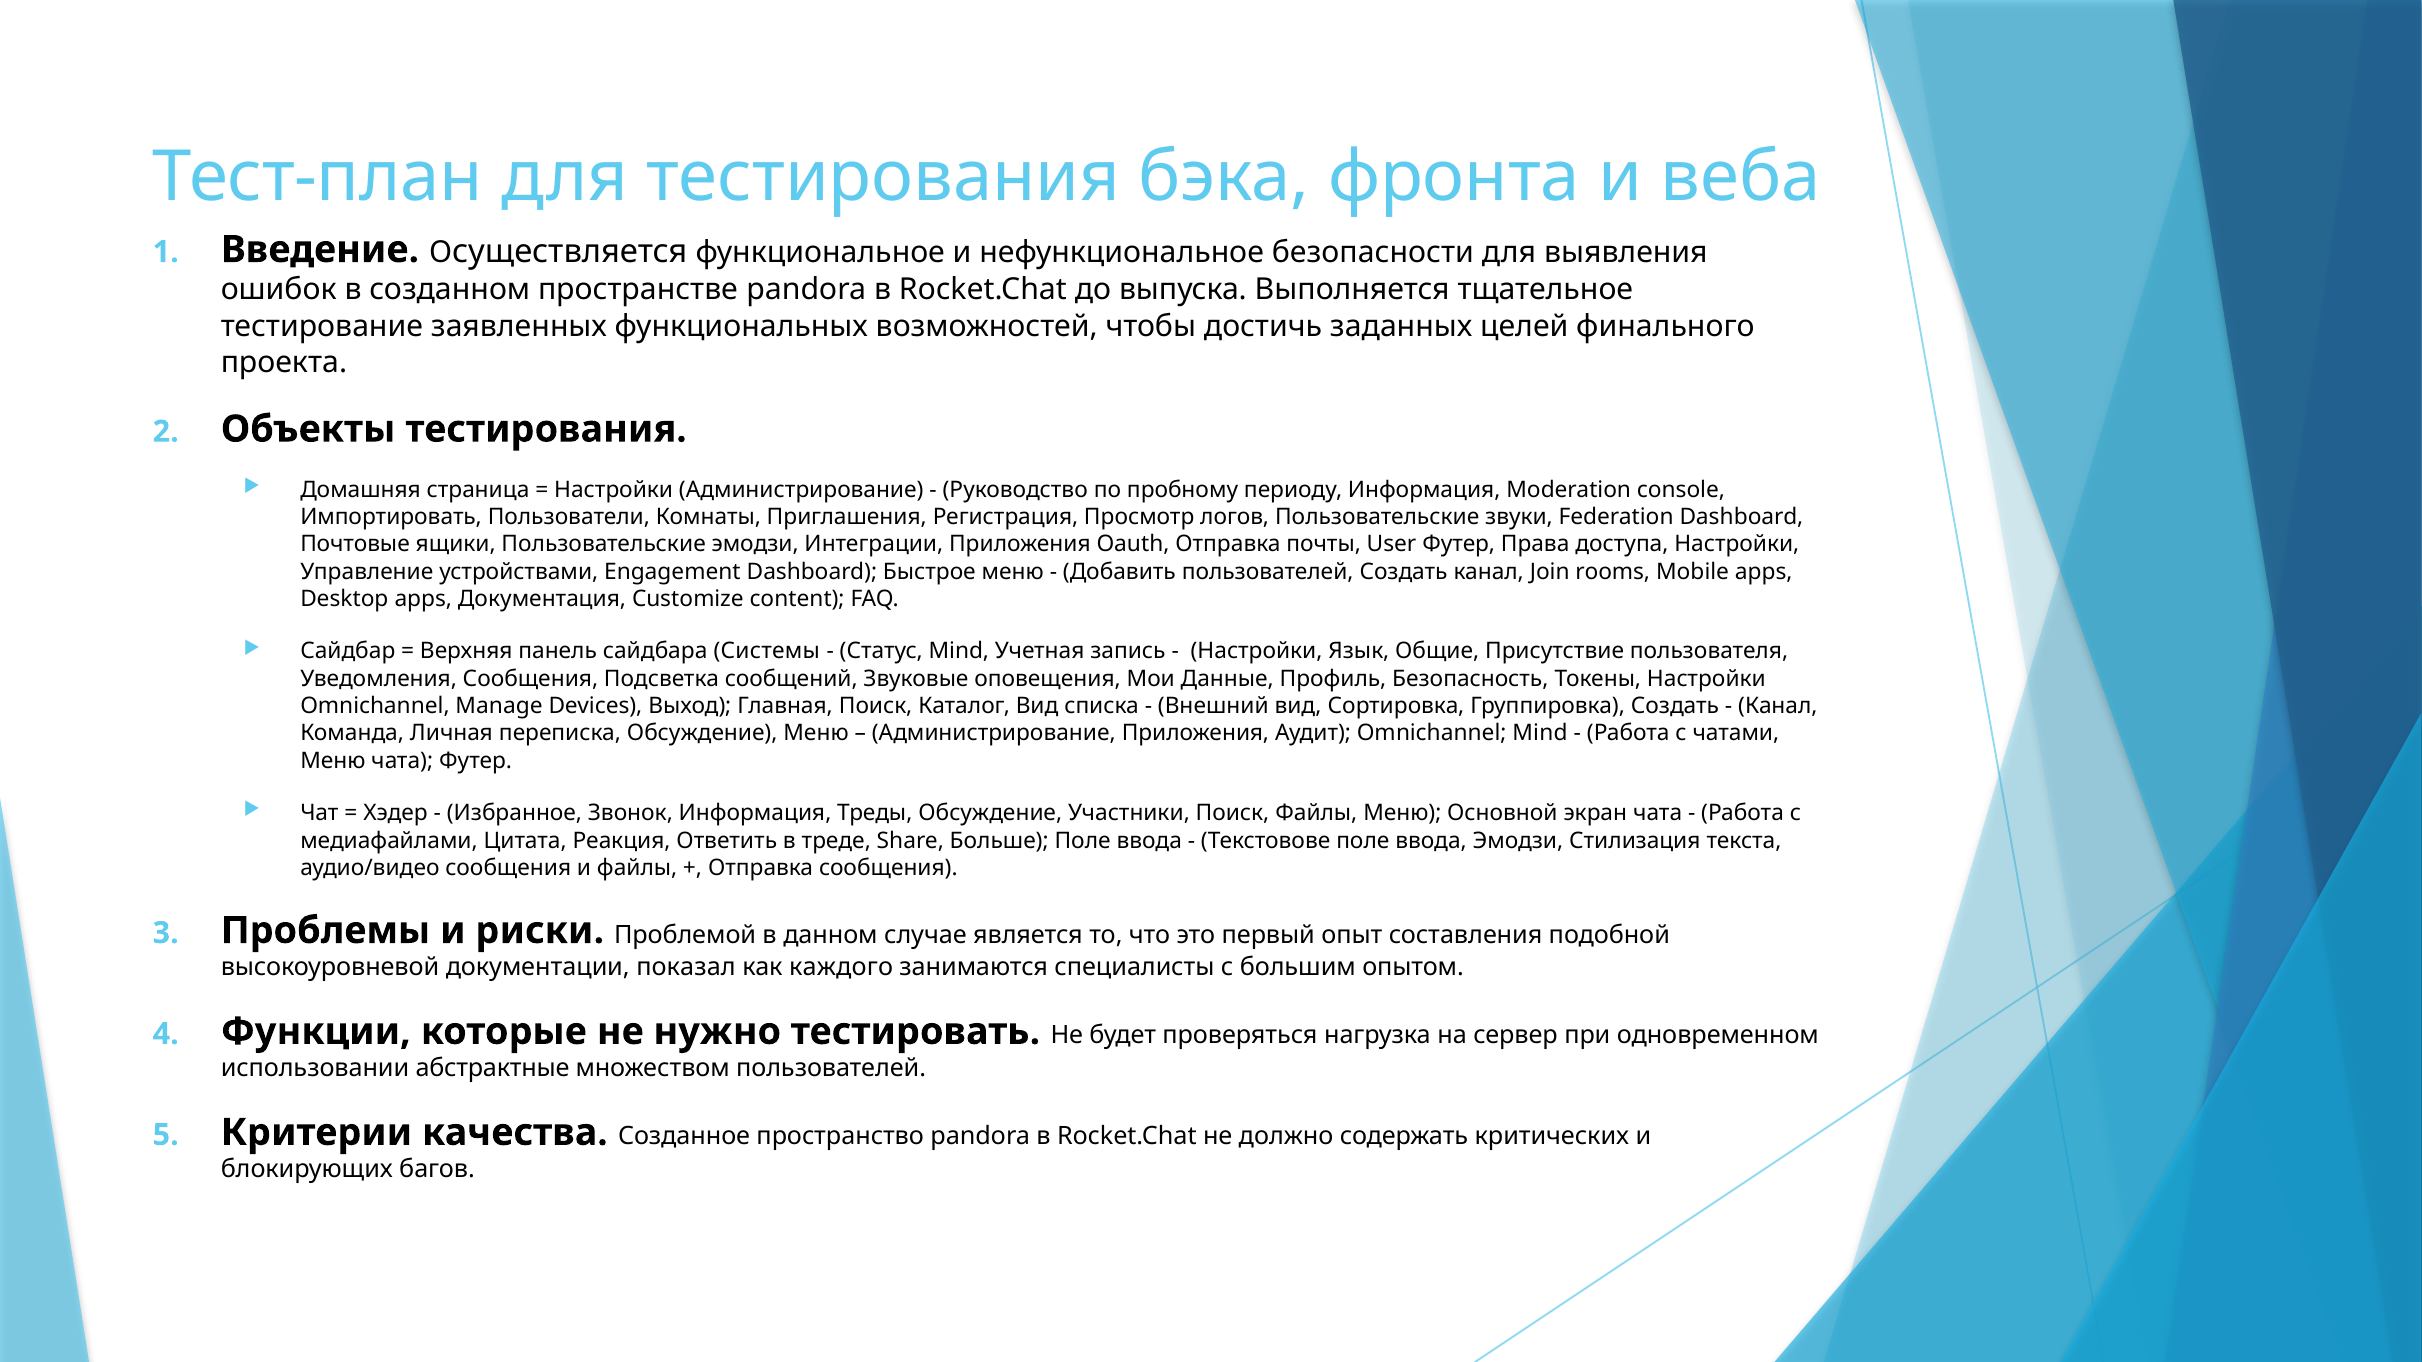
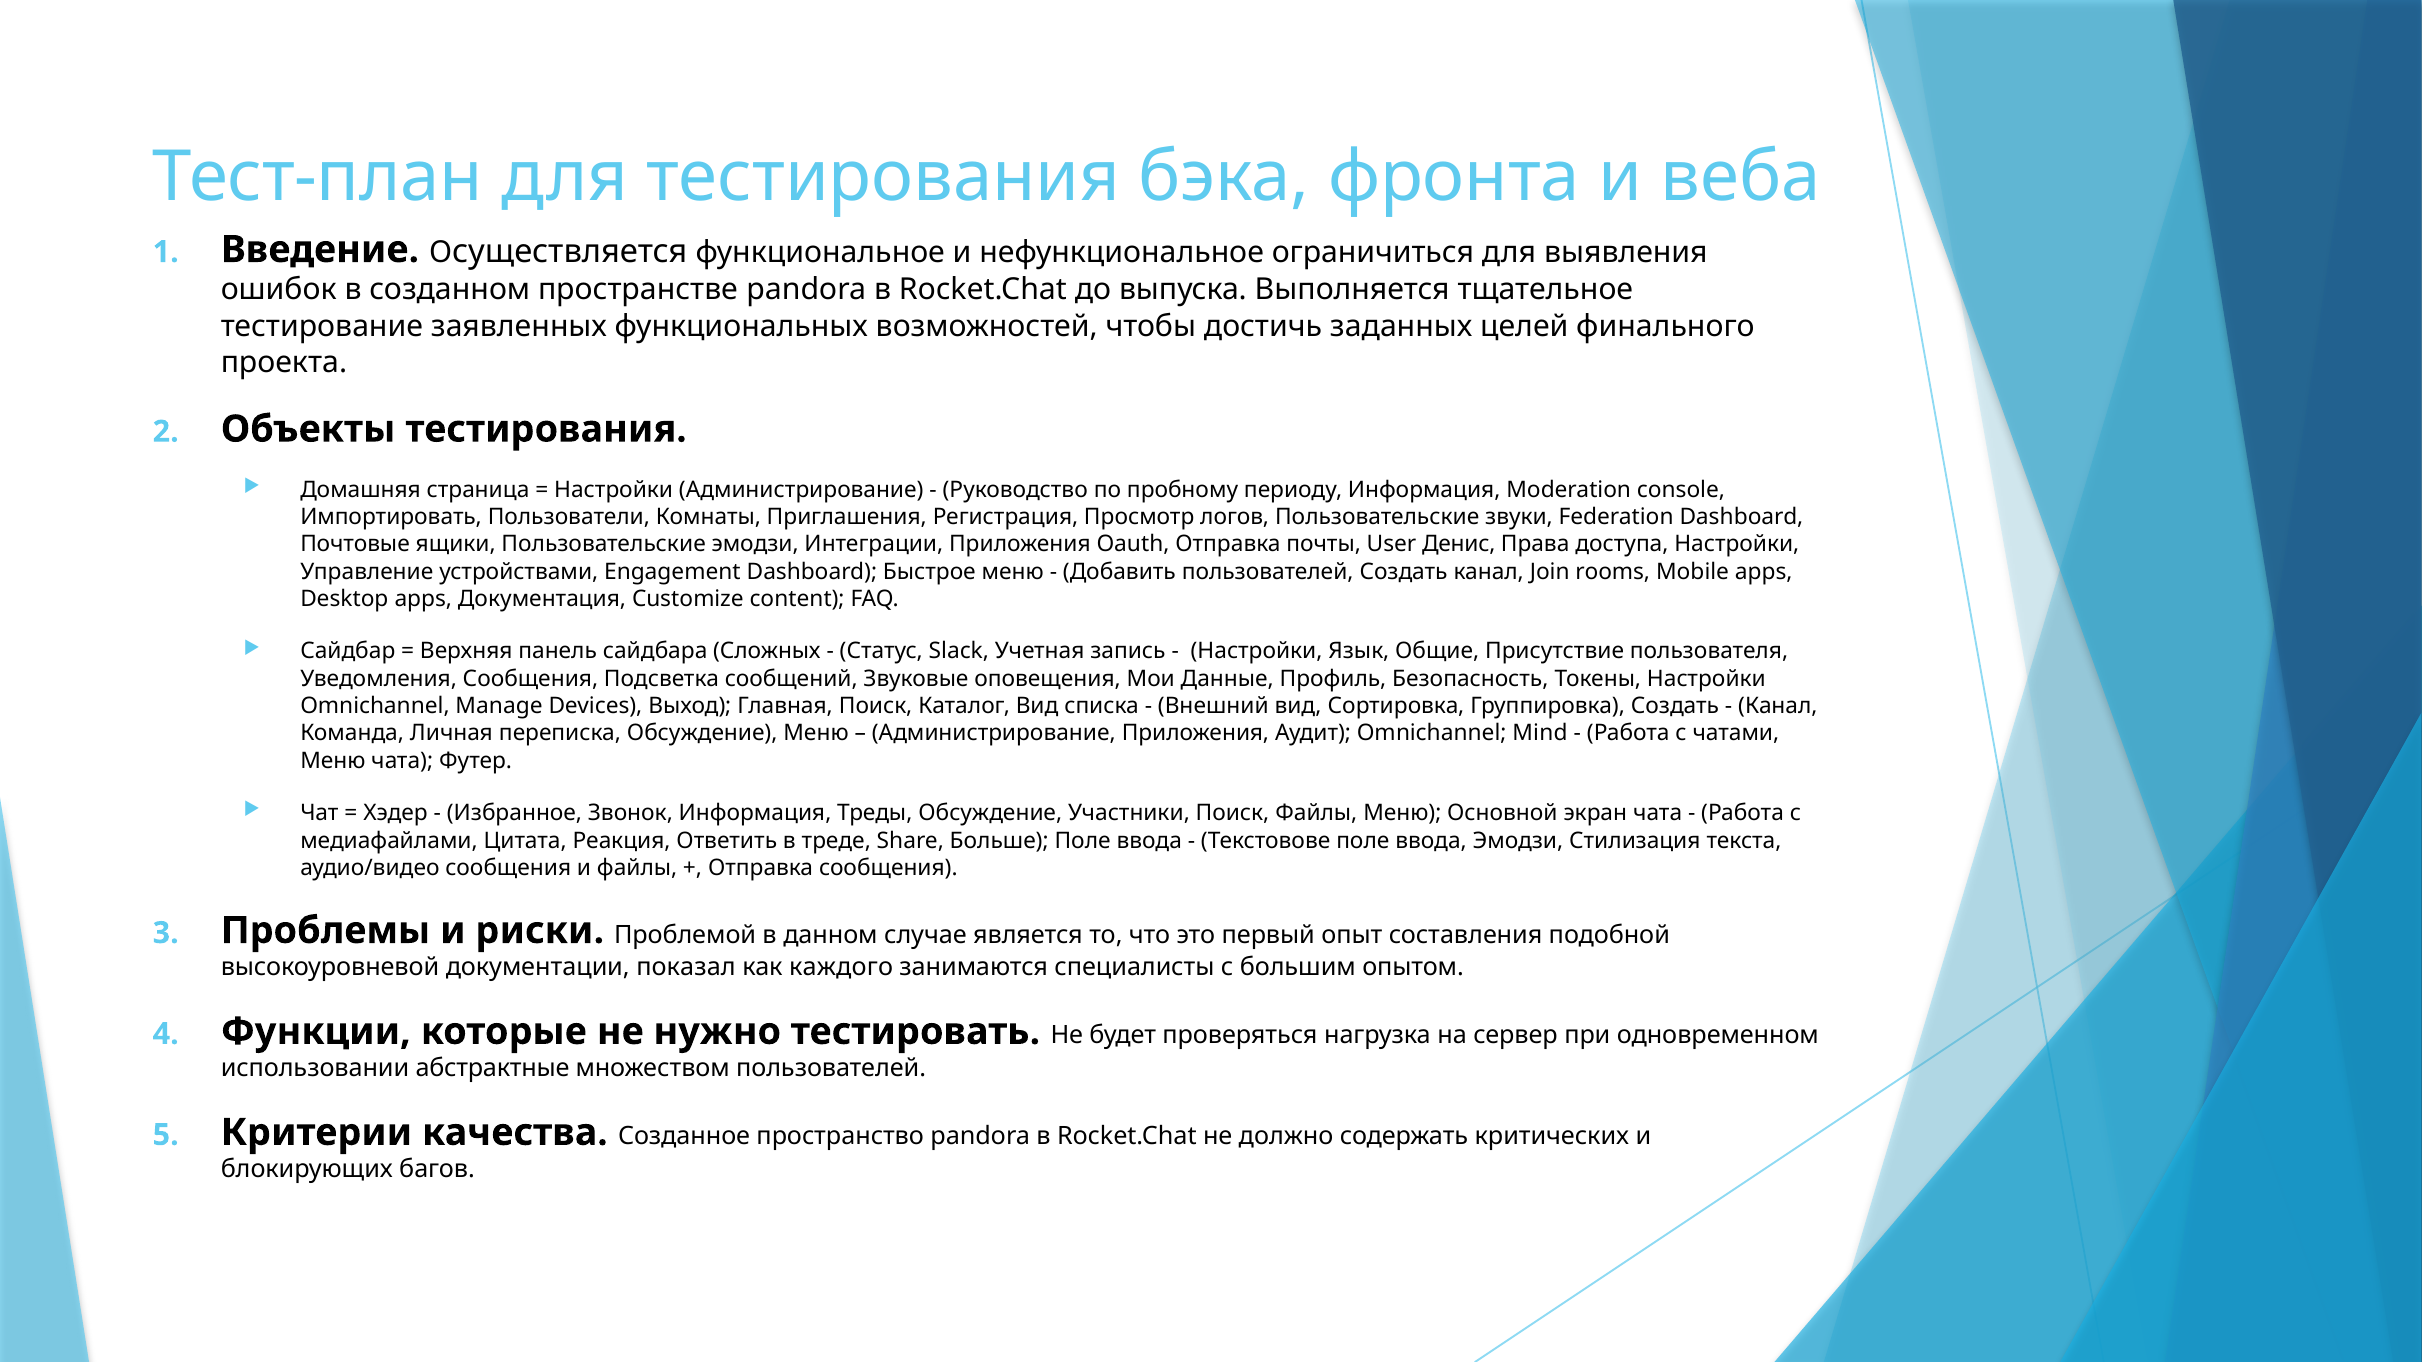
безопасности: безопасности -> ограничиться (1373, 252)
User Футер: Футер -> Денис (1459, 544)
Системы: Системы -> Сложных (767, 652)
Статус Mind: Mind -> Slack (959, 652)
